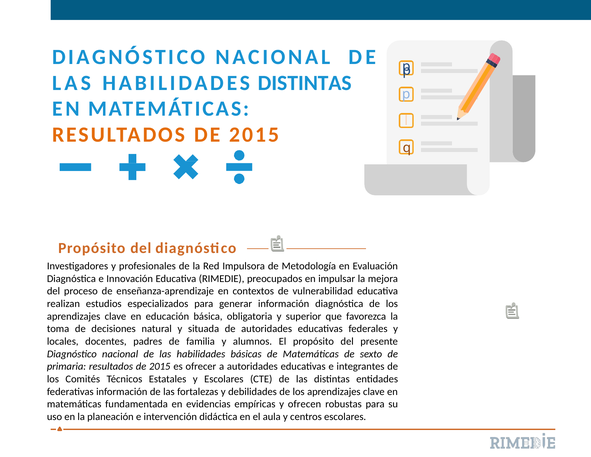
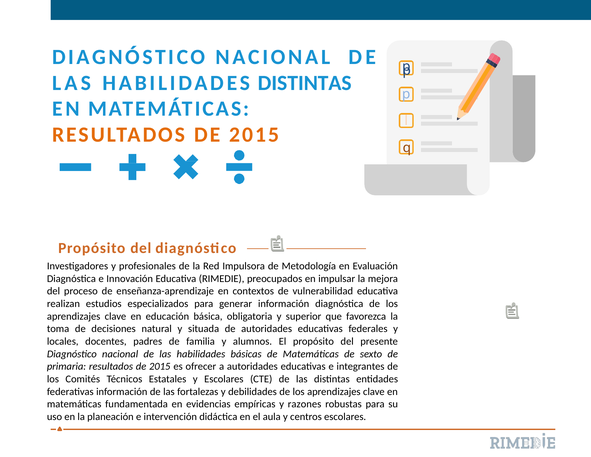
ofrecen: ofrecen -> razones (305, 404)
